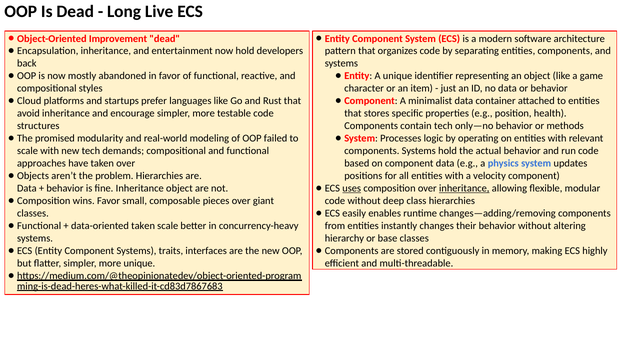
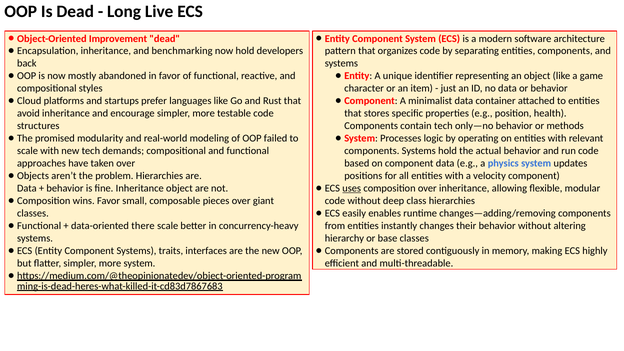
entertainment: entertainment -> benchmarking (182, 51)
inheritance underline: present -> none (464, 188)
data-oriented taken: taken -> there (143, 226)
more unique: unique -> system (139, 263)
